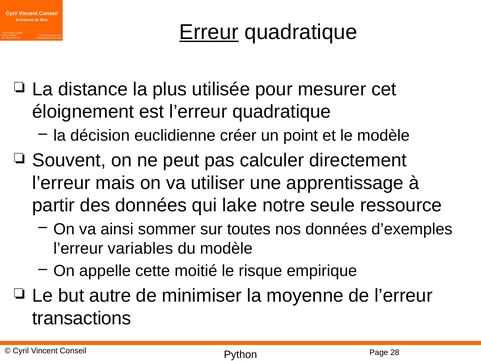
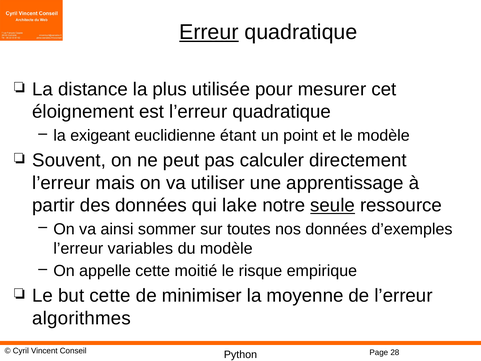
décision: décision -> exigeant (100, 136)
créer: créer -> étant (238, 136)
seule underline: none -> present (333, 205)
but autre: autre -> cette (110, 296)
transactions: transactions -> algorithmes (82, 318)
